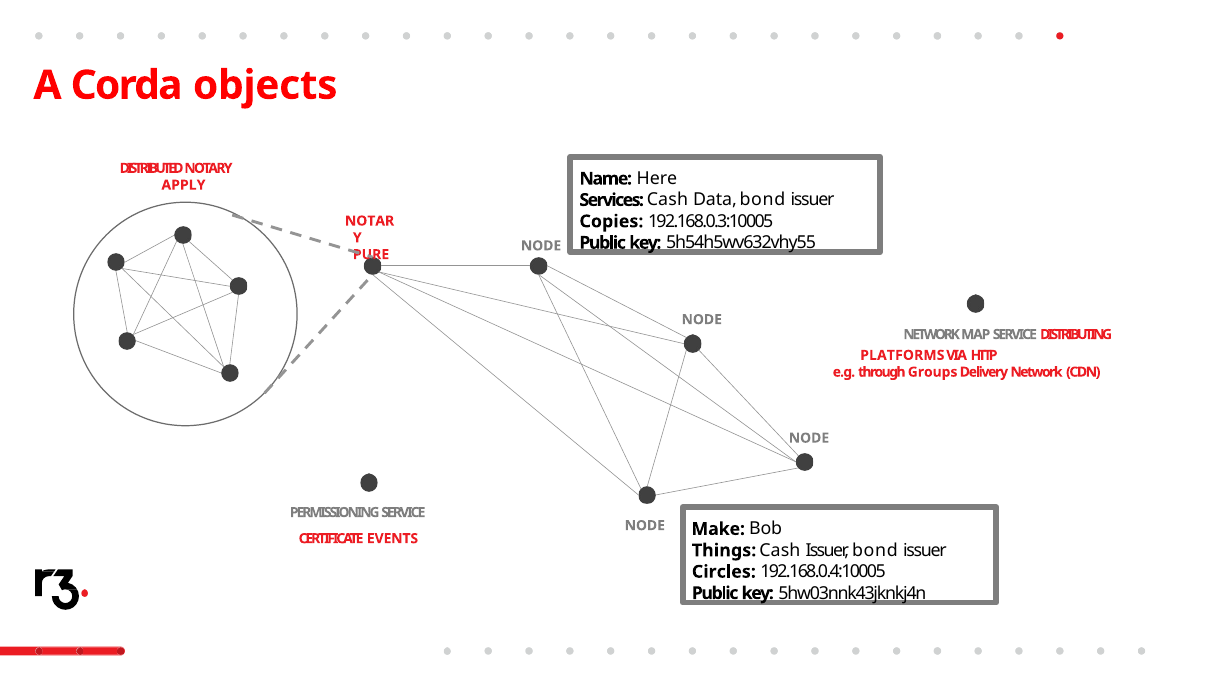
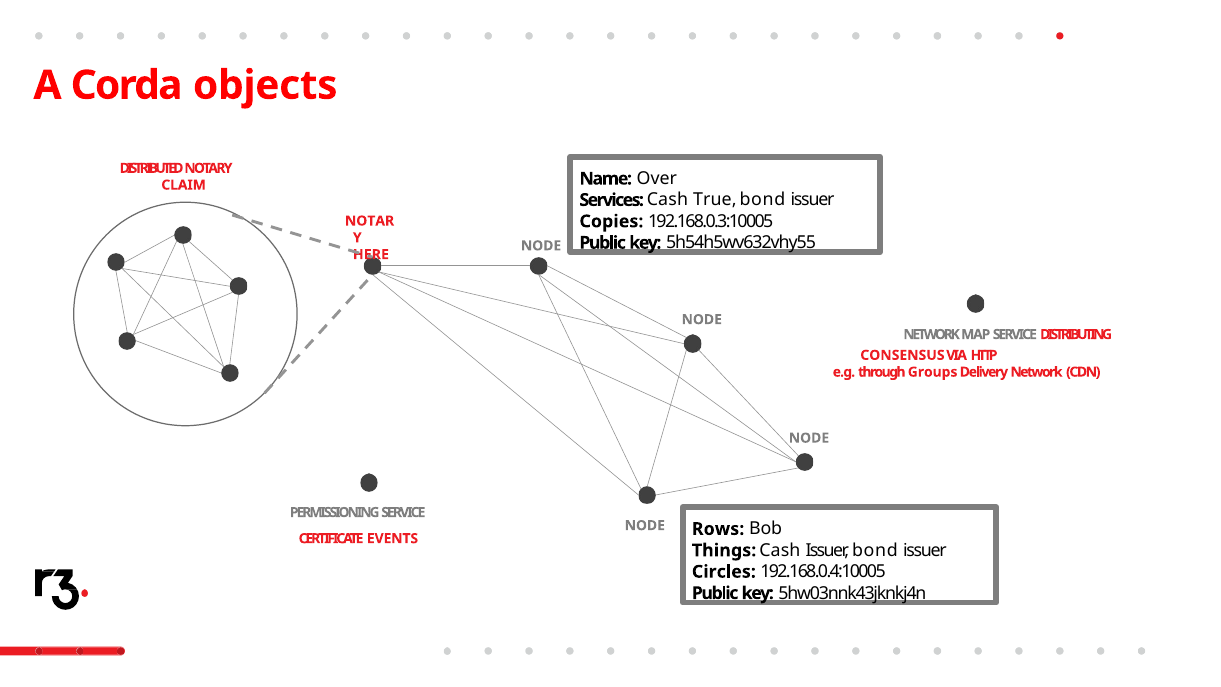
Here: Here -> Over (657, 179)
APPLY: APPLY -> CLAIM (184, 185)
Data: Data -> True (715, 200)
PURE: PURE -> HERE (371, 254)
PLATFORMS: PLATFORMS -> CONSENSUS (902, 355)
Make: Make -> Rows (718, 529)
